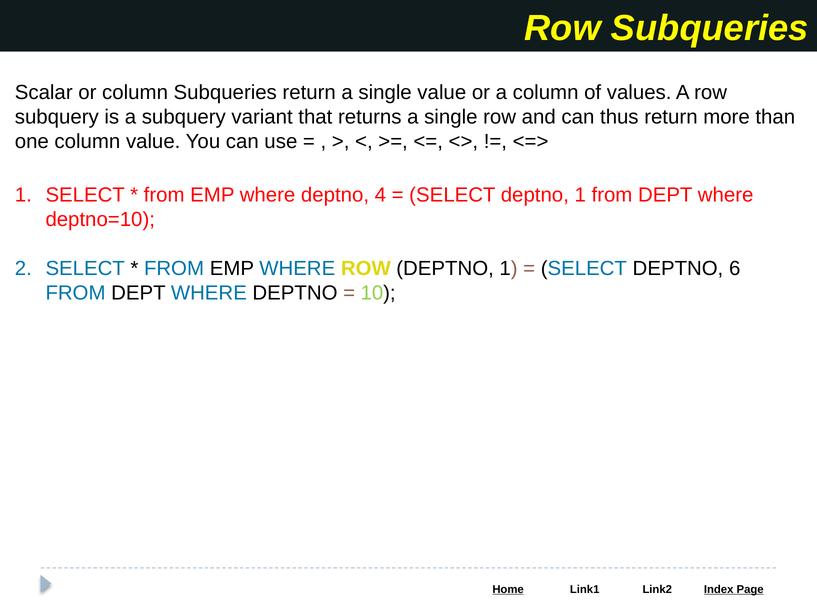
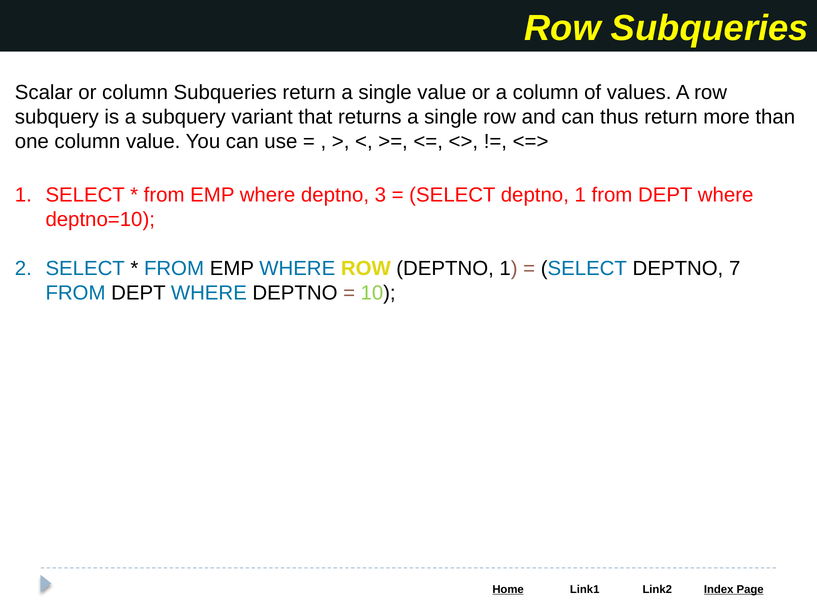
4: 4 -> 3 (380, 195)
6: 6 -> 7 (735, 268)
